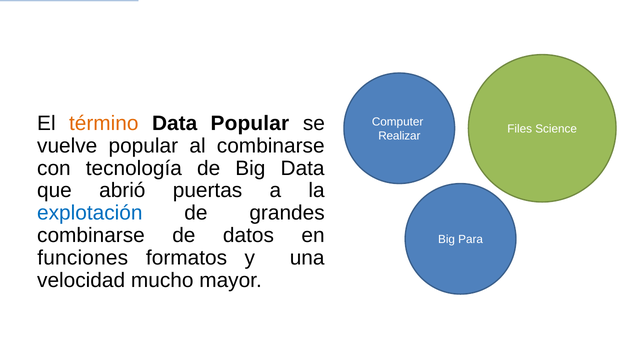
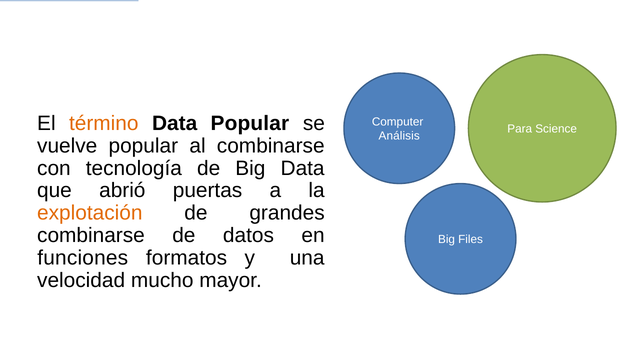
Files: Files -> Para (520, 129)
Realizar: Realizar -> Análisis (399, 136)
explotación colour: blue -> orange (90, 213)
Para: Para -> Files (471, 240)
